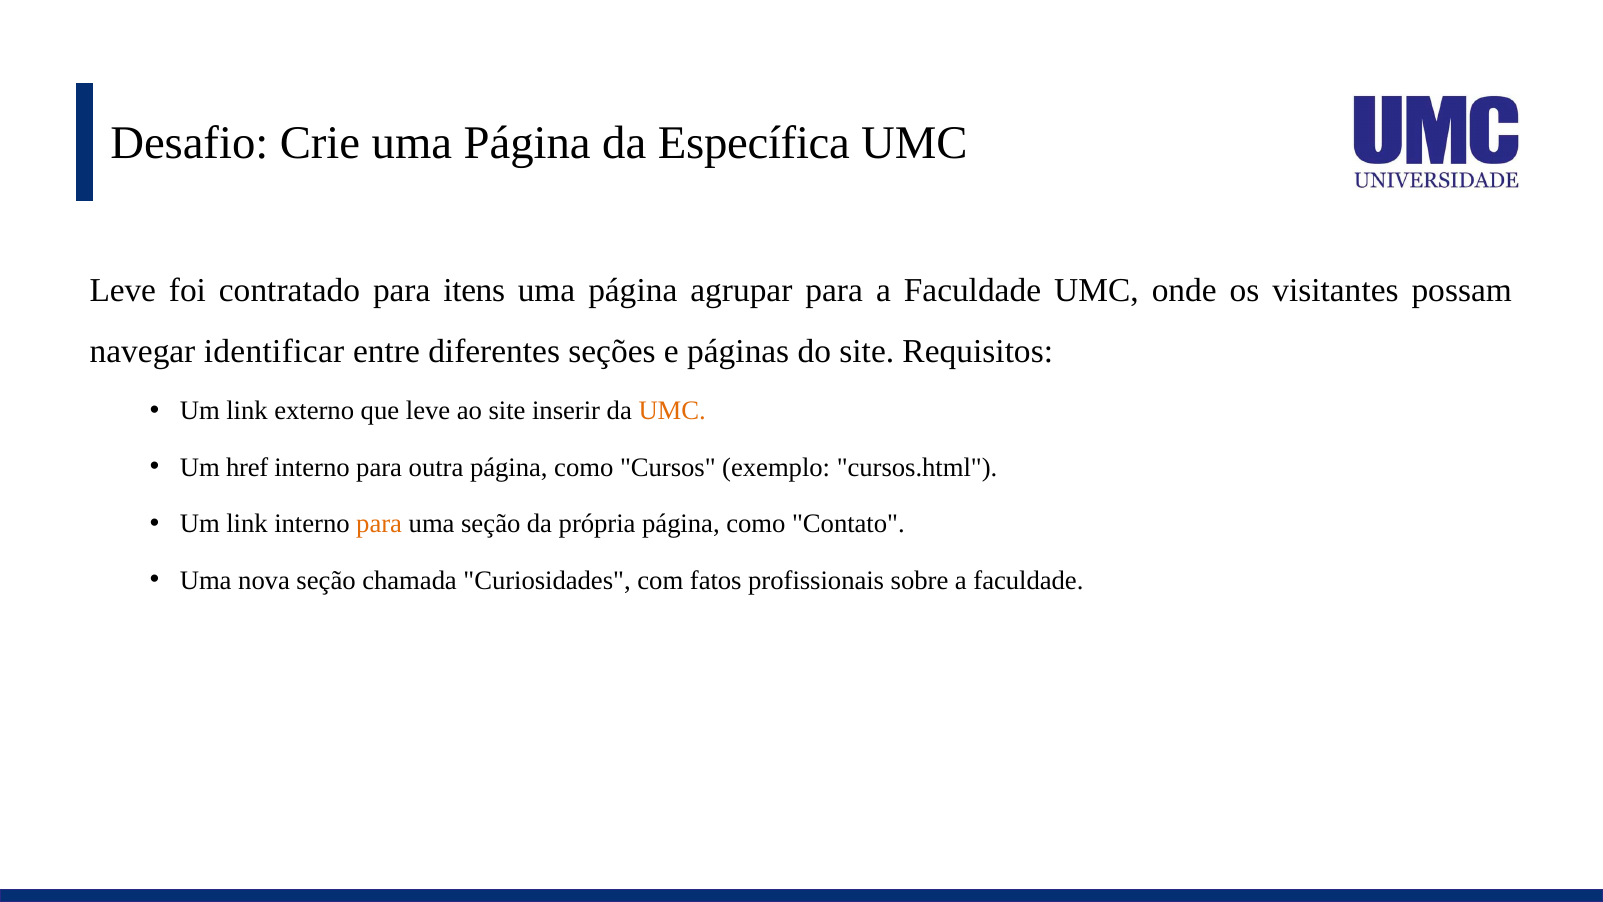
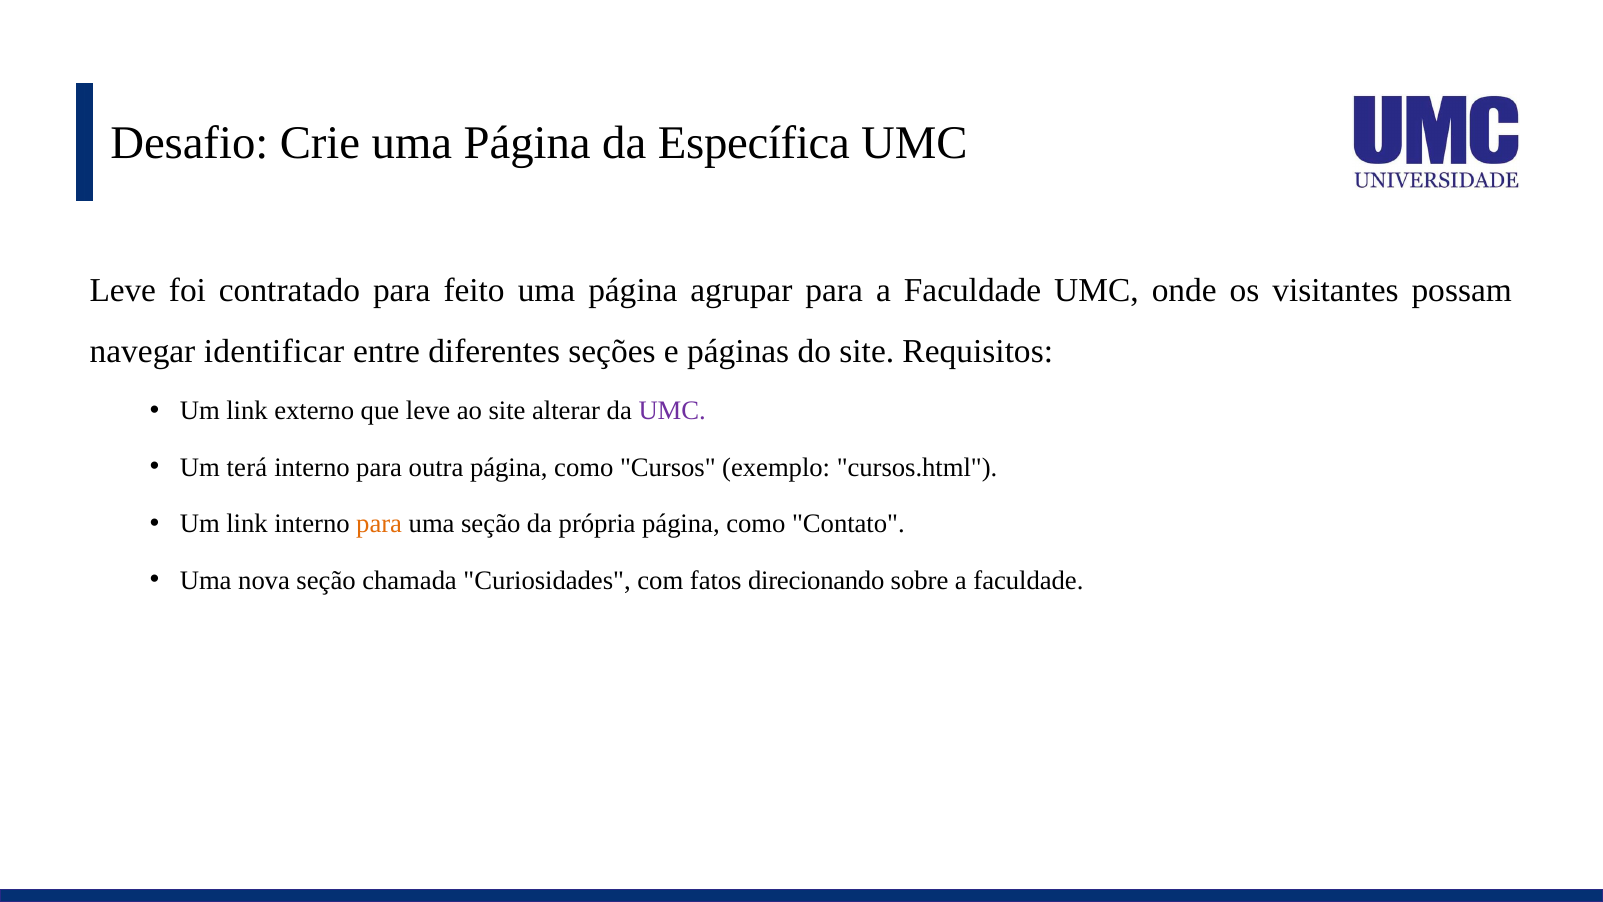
itens: itens -> feito (474, 291)
inserir: inserir -> alterar (566, 411)
UMC colour: orange -> purple (672, 411)
href: href -> terá (247, 467)
profissionais: profissionais -> direcionando (816, 580)
